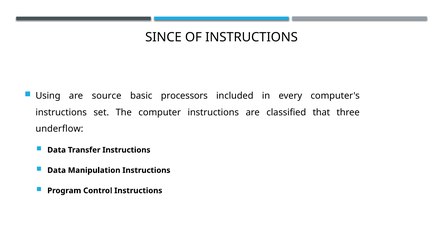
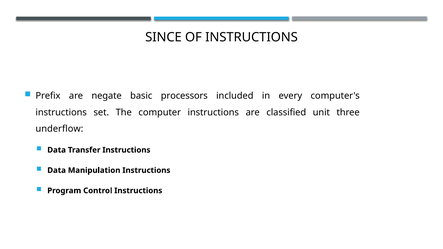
Using: Using -> Prefix (48, 96)
source: source -> negate (107, 96)
that: that -> unit (321, 112)
